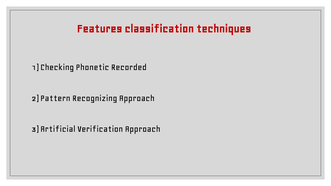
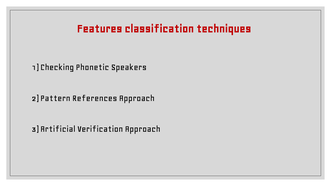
Recorded: Recorded -> Speakers (129, 67)
Recognizing: Recognizing -> References (95, 98)
